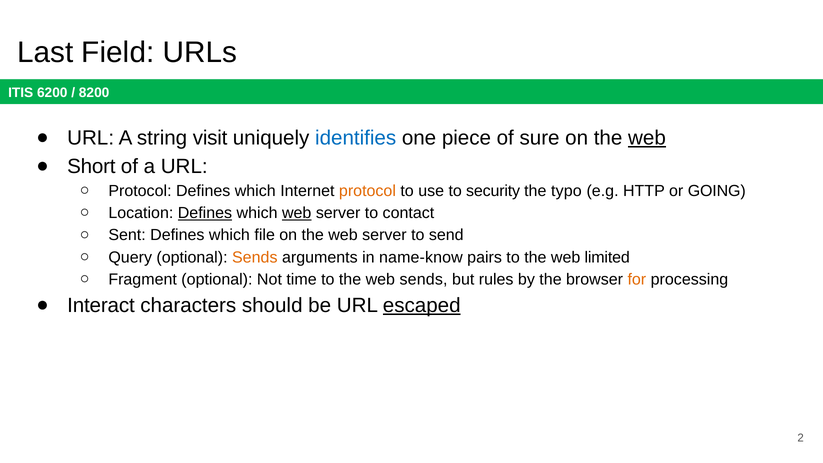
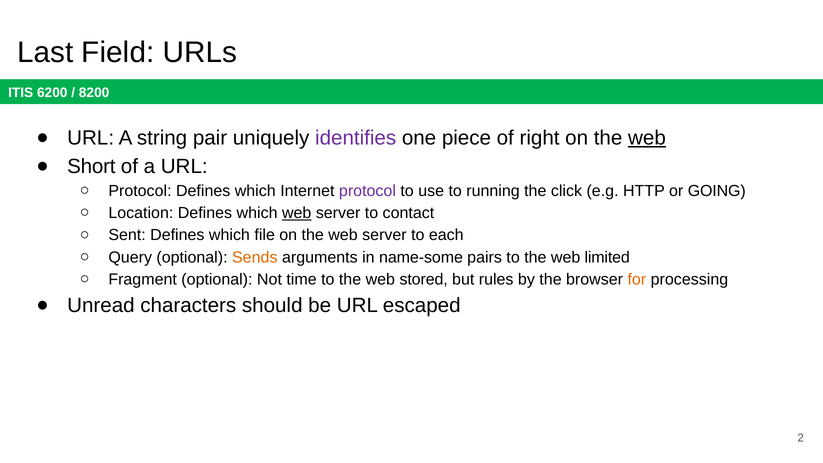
visit: visit -> pair (210, 138)
identifies colour: blue -> purple (356, 138)
sure: sure -> right (540, 138)
protocol colour: orange -> purple (367, 191)
security: security -> running (493, 191)
typo: typo -> click (566, 191)
Defines underline: present -> none (205, 213)
send: send -> each (446, 235)
name-know: name-know -> name-some (421, 257)
web sends: sends -> stored (424, 279)
Interact: Interact -> Unread (101, 305)
escaped underline: present -> none (422, 305)
